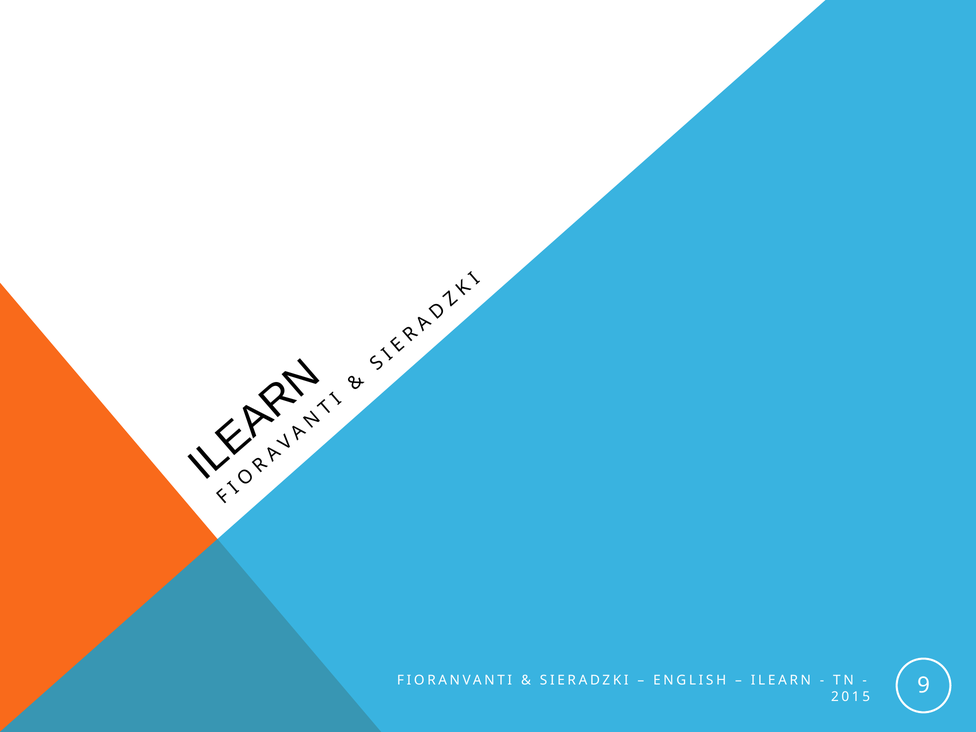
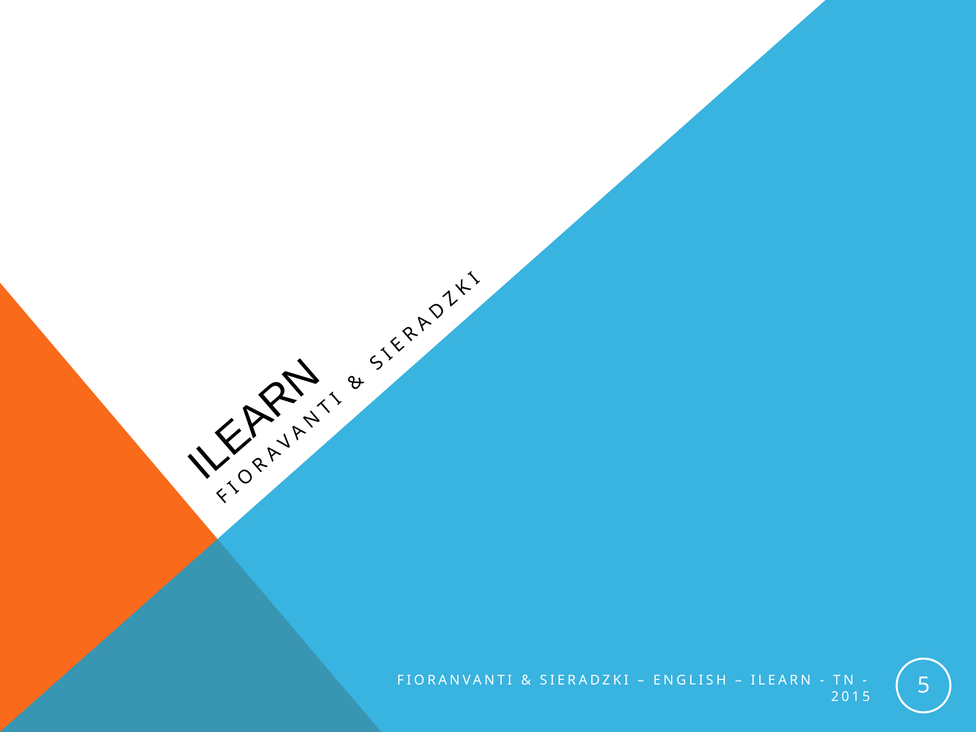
9: 9 -> 5 (924, 685)
